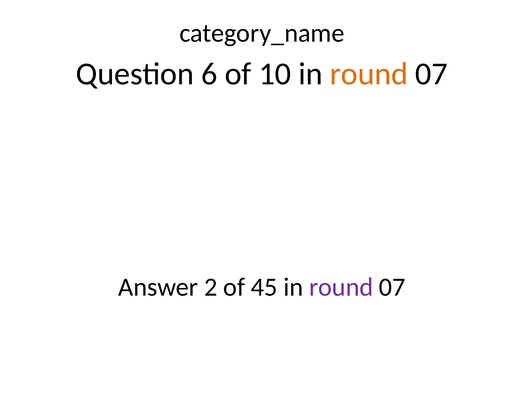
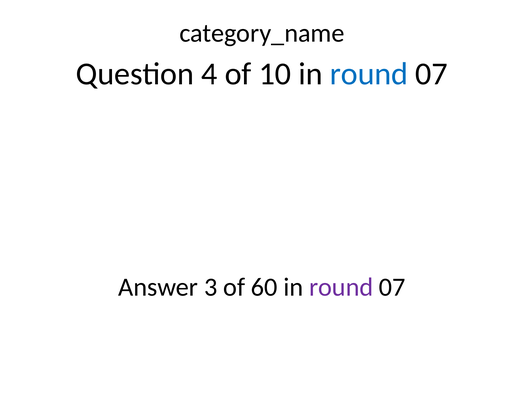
6: 6 -> 4 (209, 74)
round colour: orange -> blue (369, 74)
2: 2 -> 3 (211, 288)
45: 45 -> 60 (264, 288)
